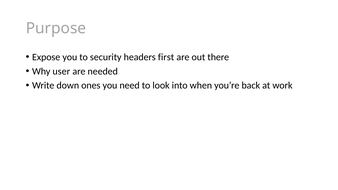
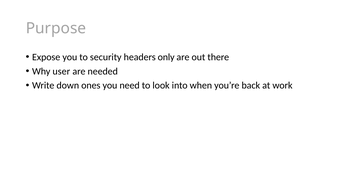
first: first -> only (166, 57)
